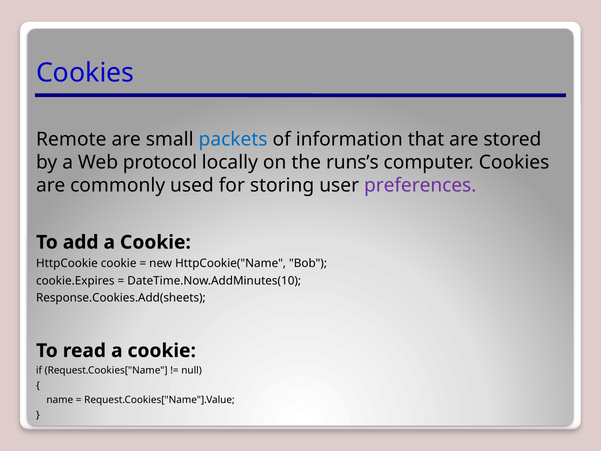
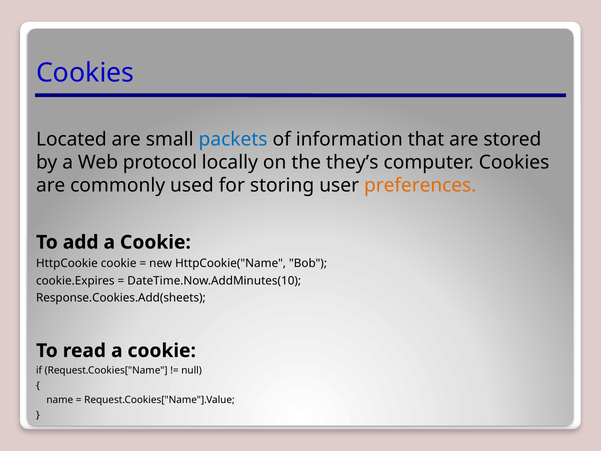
Remote: Remote -> Located (71, 139)
runs’s: runs’s -> they’s (352, 162)
preferences colour: purple -> orange (420, 185)
